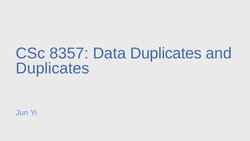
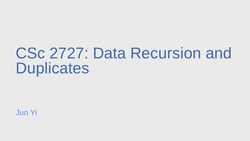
8357: 8357 -> 2727 (69, 53)
Data Duplicates: Duplicates -> Recursion (166, 53)
